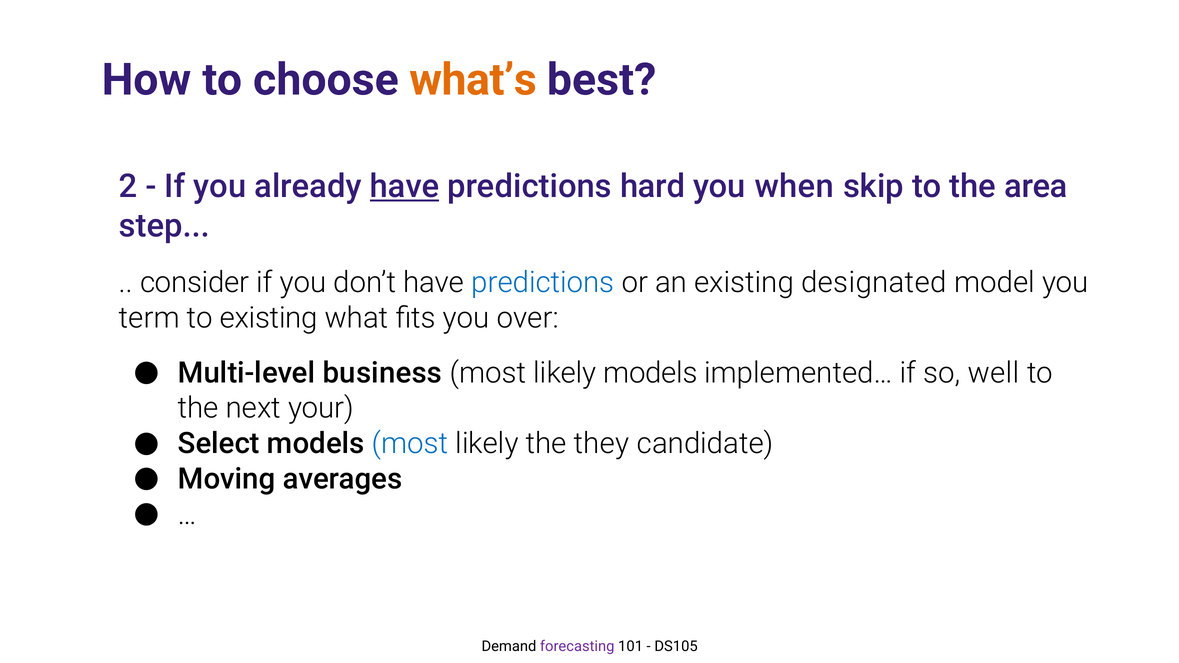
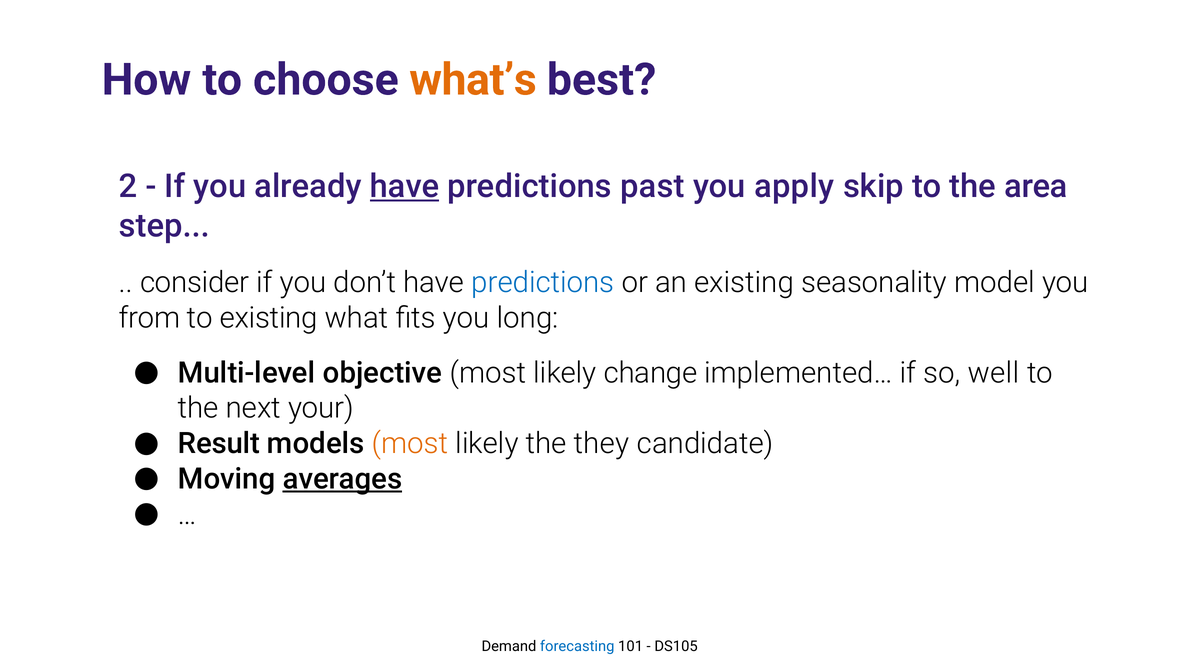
hard: hard -> past (652, 187)
when: when -> apply (794, 187)
designated: designated -> seasonality (874, 283)
term: term -> from (149, 318)
over: over -> long (528, 318)
business: business -> objective (383, 373)
likely models: models -> change (650, 373)
Select: Select -> Result (219, 444)
most colour: blue -> orange (410, 444)
averages underline: none -> present (342, 479)
forecasting colour: purple -> blue (577, 647)
